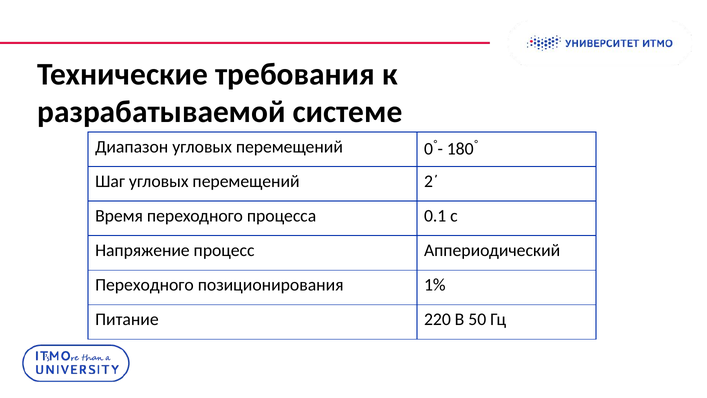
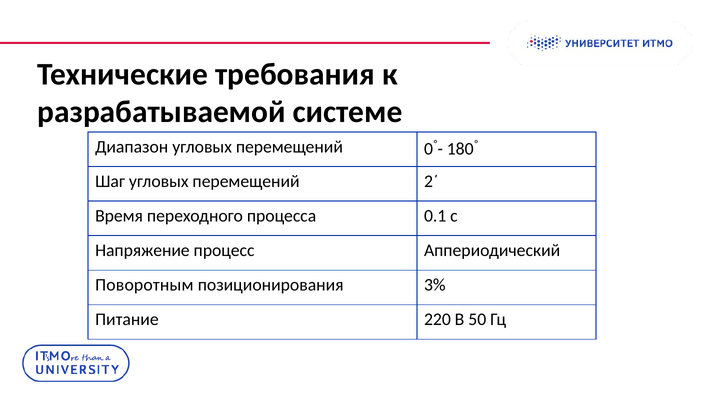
Переходного: Переходного -> Поворотным (144, 285)
1%: 1% -> 3% (435, 285)
